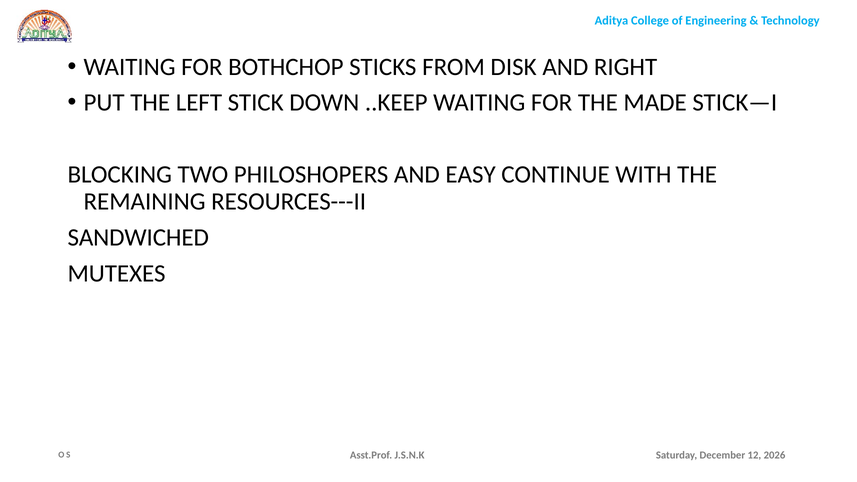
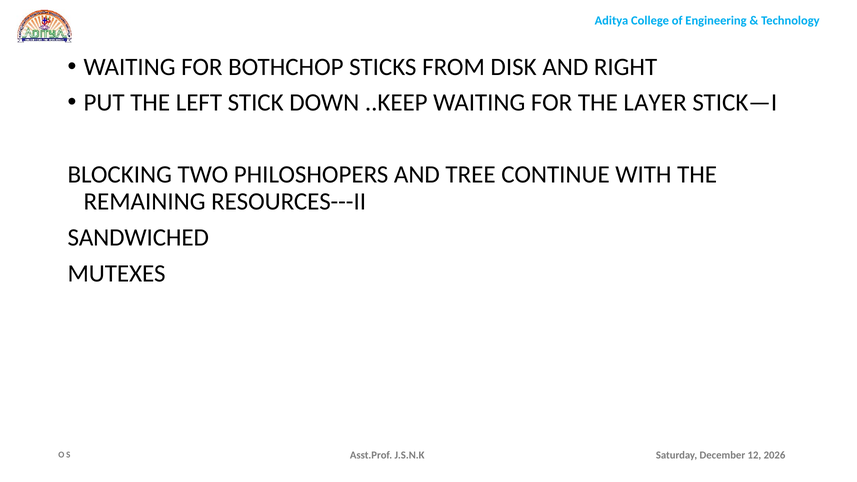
MADE: MADE -> LAYER (655, 103)
EASY: EASY -> TREE (471, 175)
